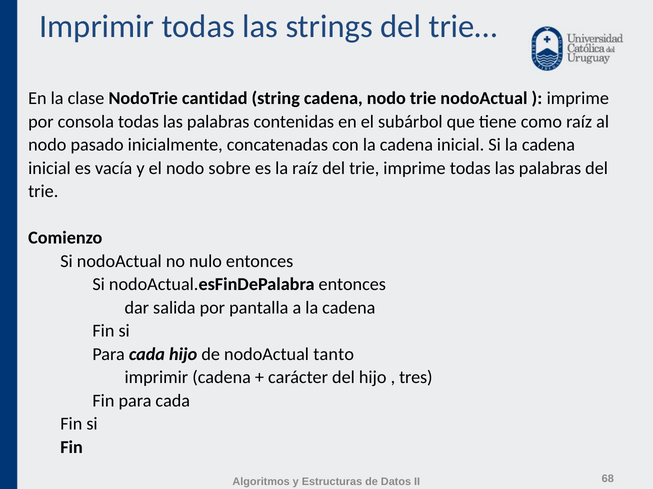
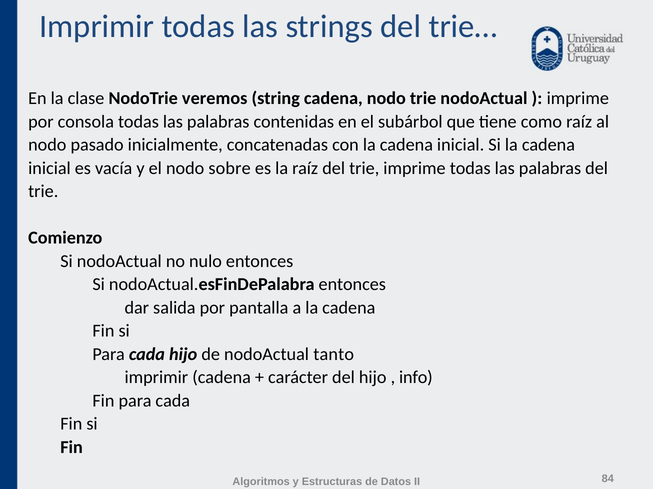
cantidad: cantidad -> veremos (215, 98)
tres: tres -> info (416, 378)
68: 68 -> 84 (608, 480)
